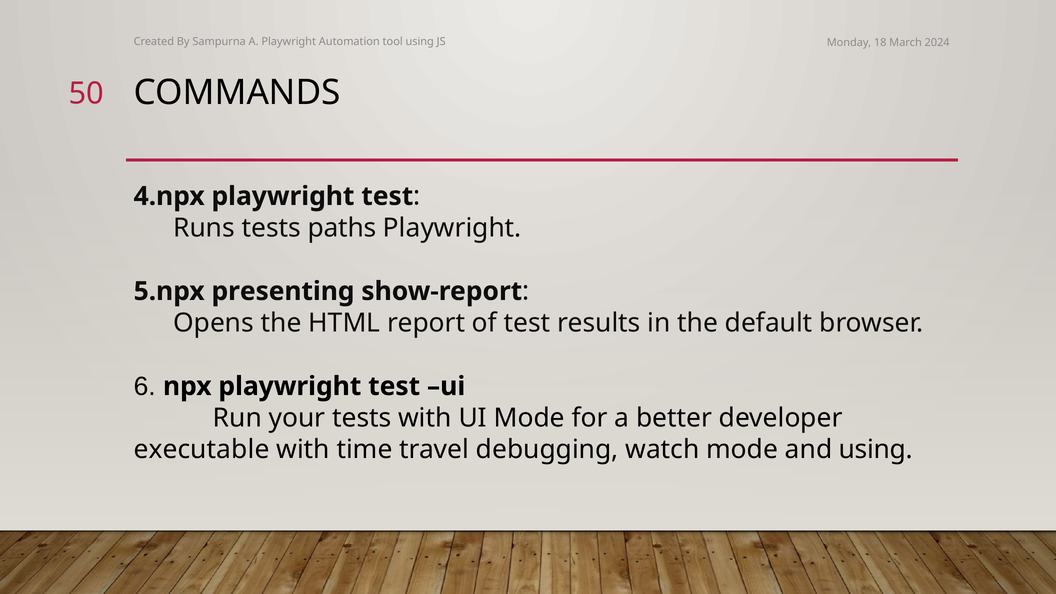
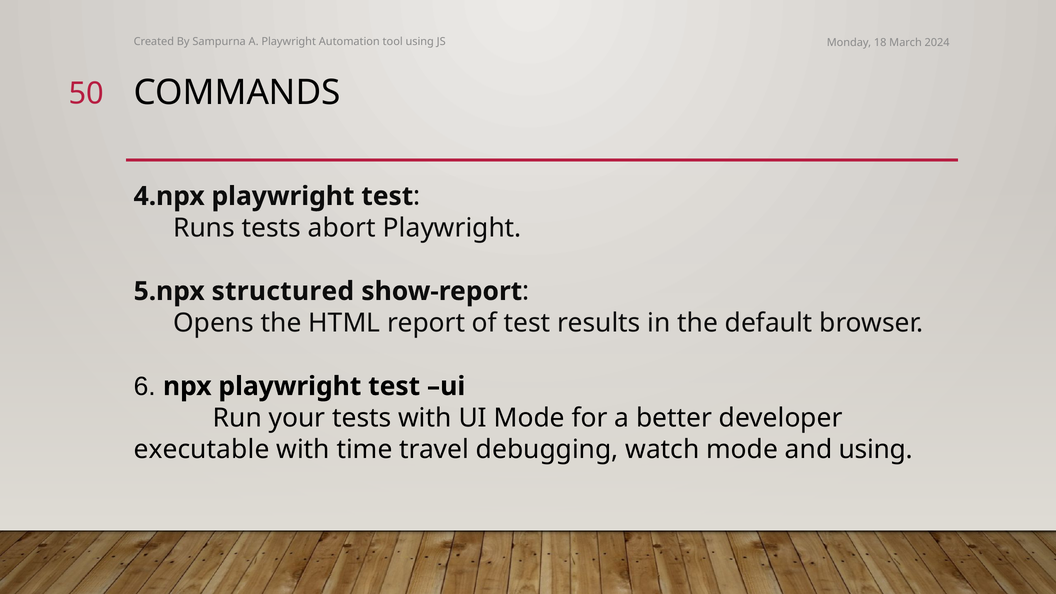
paths: paths -> abort (342, 228)
presenting: presenting -> structured (283, 291)
